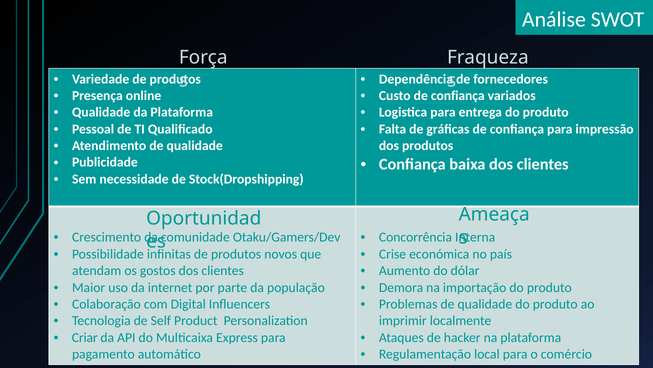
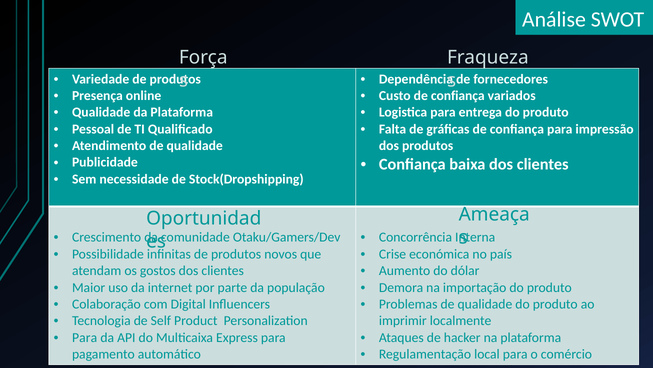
Criar: Criar -> Para (85, 337)
